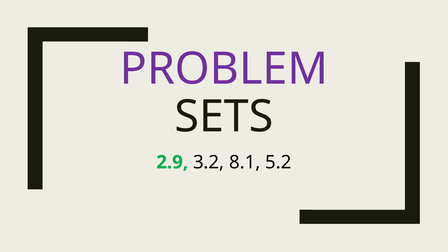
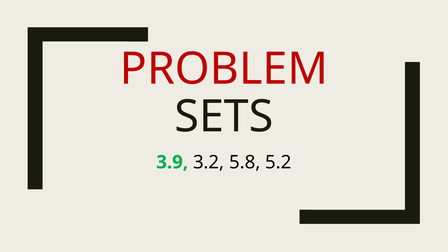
PROBLEM colour: purple -> red (224, 69)
2.9: 2.9 -> 3.9 (172, 162)
8.1: 8.1 -> 5.8 (245, 162)
